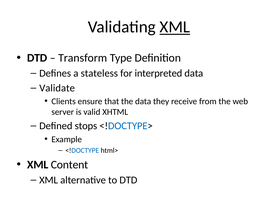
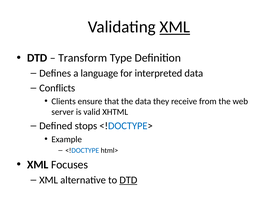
stateless: stateless -> language (99, 73)
Validate: Validate -> Conflicts (57, 88)
Content: Content -> Focuses (70, 164)
DTD underline: none -> present (128, 180)
